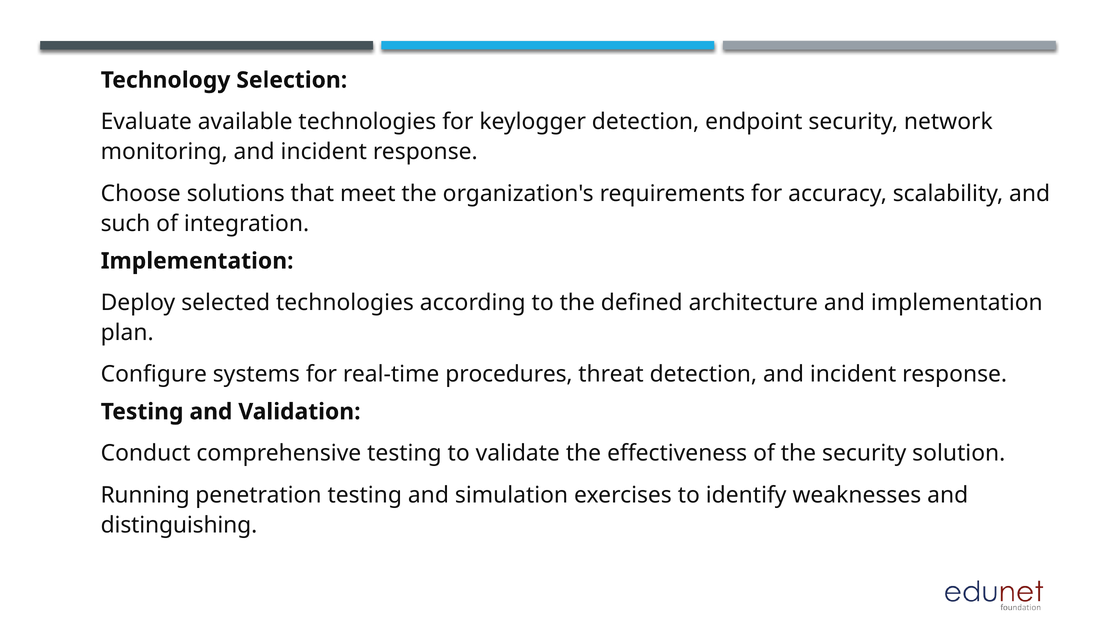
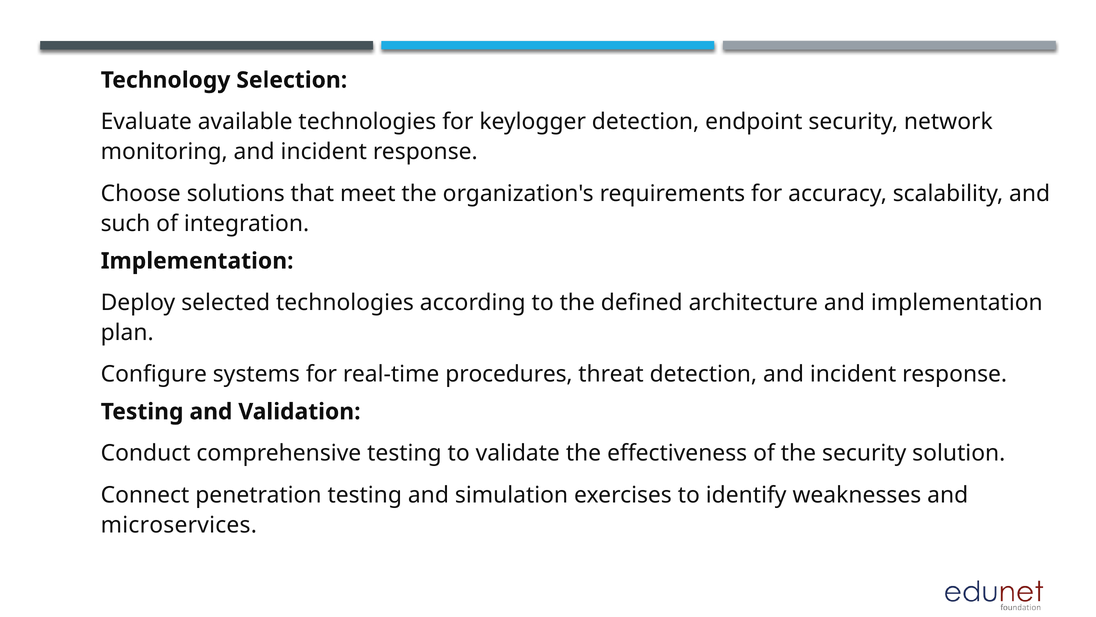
Running: Running -> Connect (145, 495)
distinguishing: distinguishing -> microservices (179, 525)
